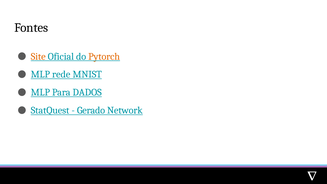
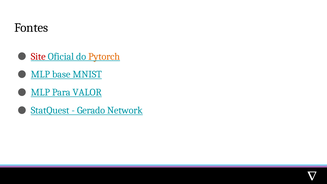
Site colour: orange -> red (38, 56)
rede: rede -> base (61, 74)
DADOS: DADOS -> VALOR (87, 92)
